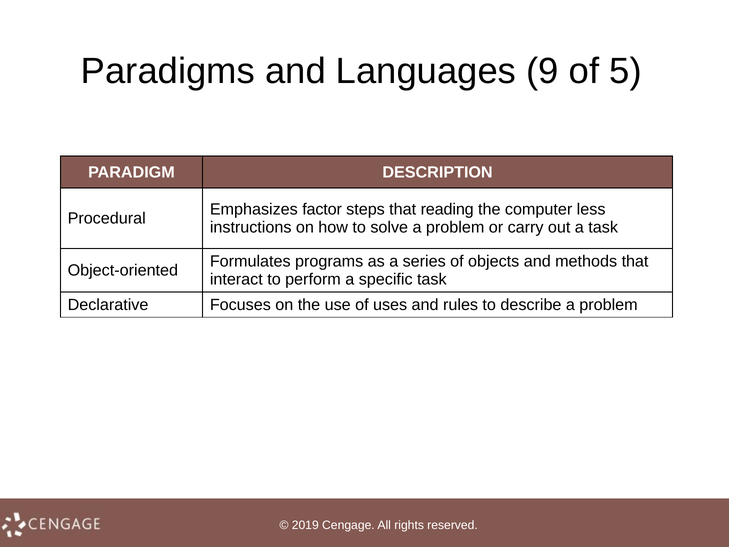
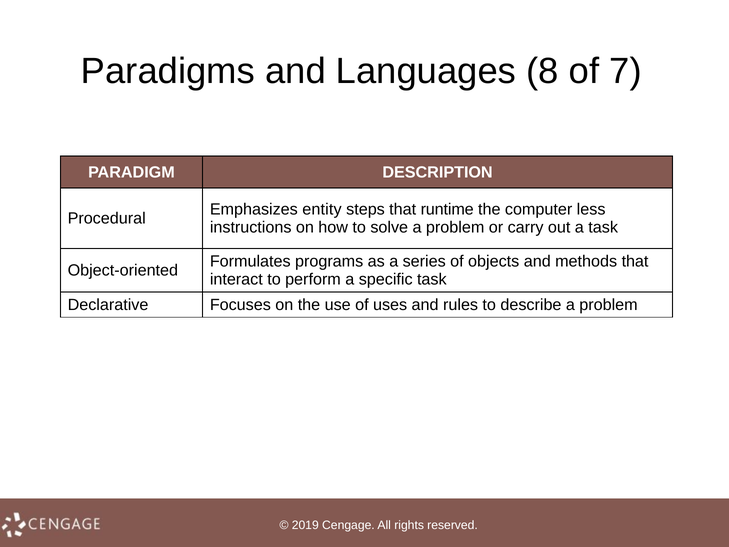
9: 9 -> 8 (543, 71)
5: 5 -> 7 (625, 71)
factor: factor -> entity (322, 210)
reading: reading -> runtime (447, 210)
